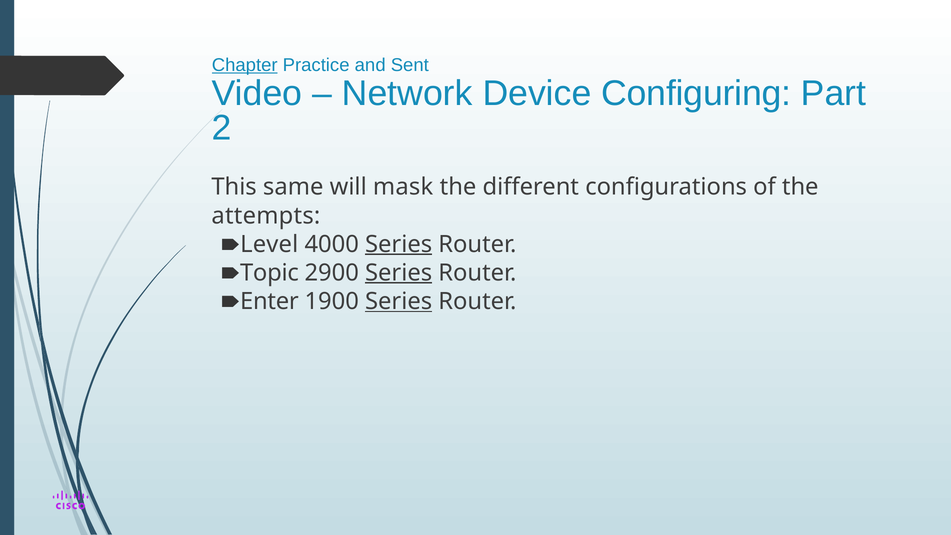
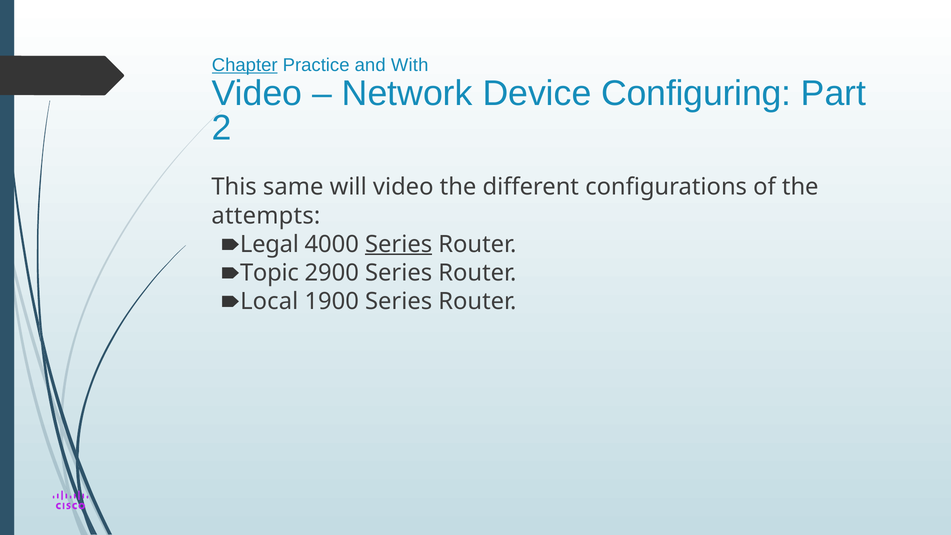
Sent: Sent -> With (410, 65)
will mask: mask -> video (403, 187)
Level: Level -> Legal (269, 244)
Series underline: present -> none (399, 273)
Enter: Enter -> Local (269, 301)
Series underline: present -> none (399, 301)
